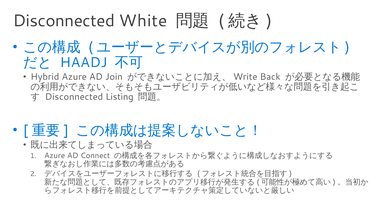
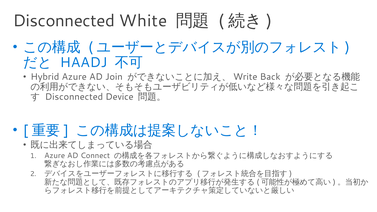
Listing: Listing -> Device (119, 97)
